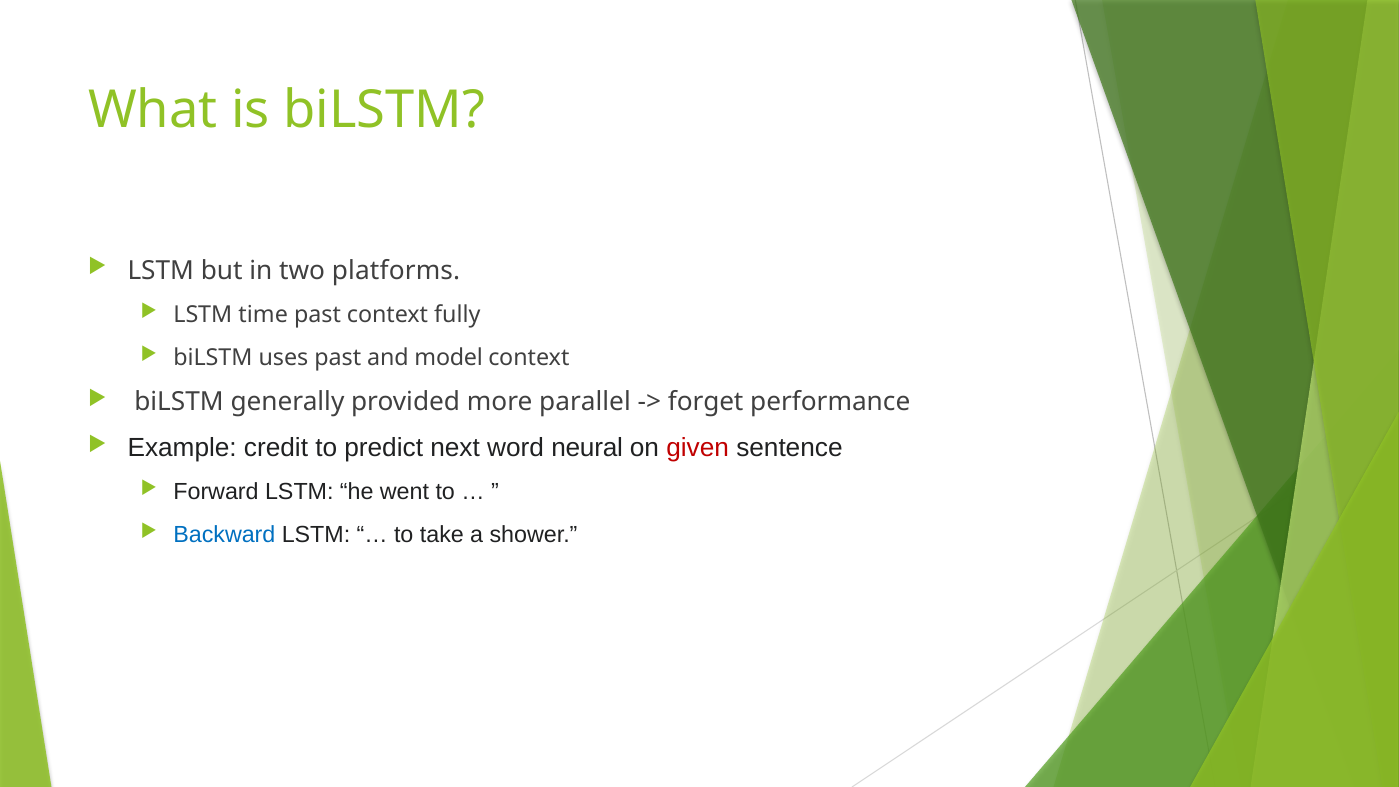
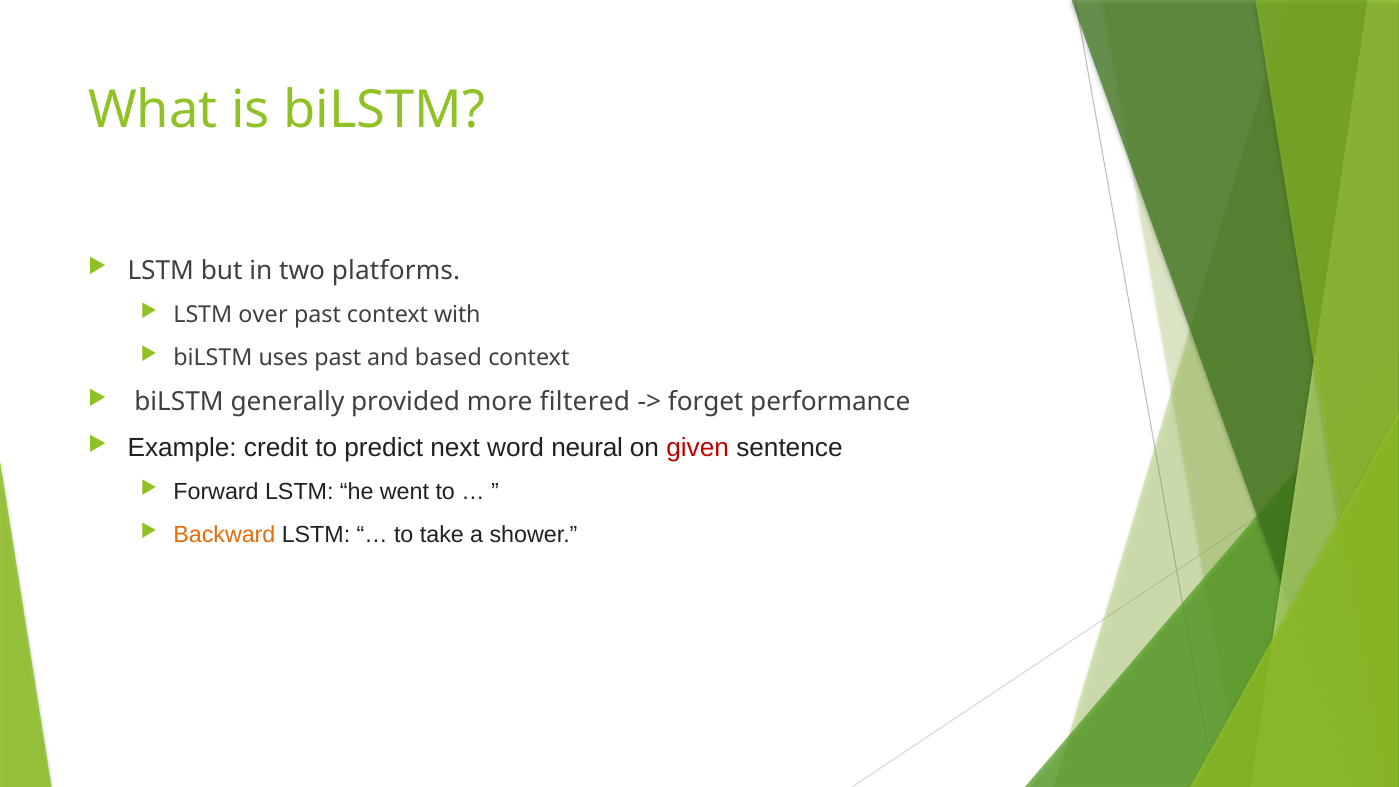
time: time -> over (263, 315)
fully: fully -> with (457, 315)
model: model -> based (448, 357)
parallel: parallel -> filtered (585, 402)
Backward colour: blue -> orange (224, 535)
